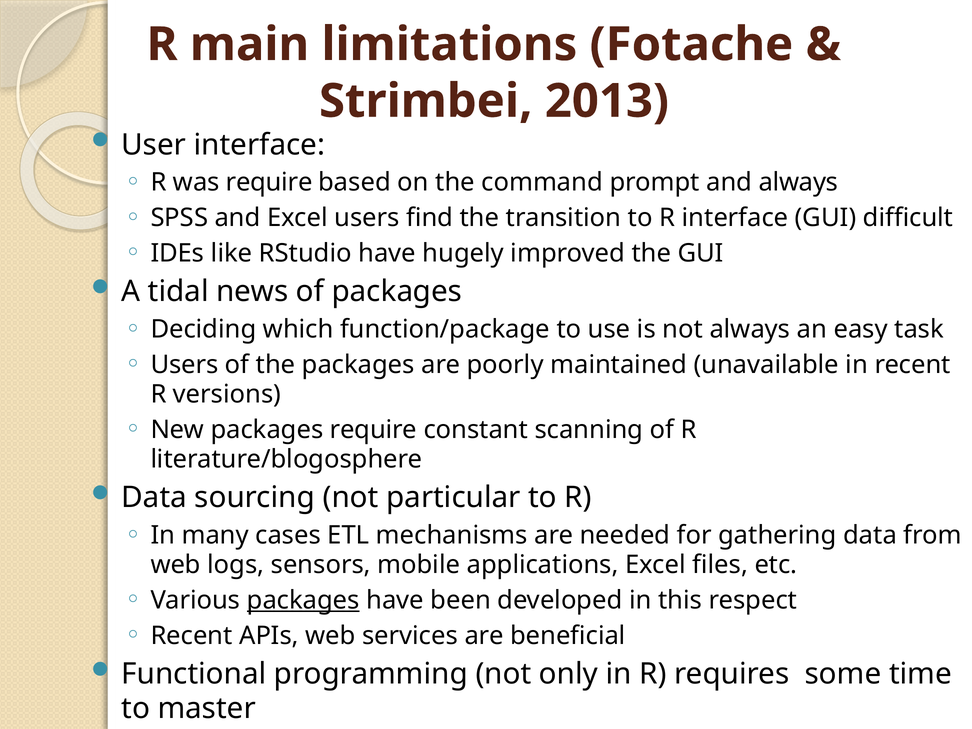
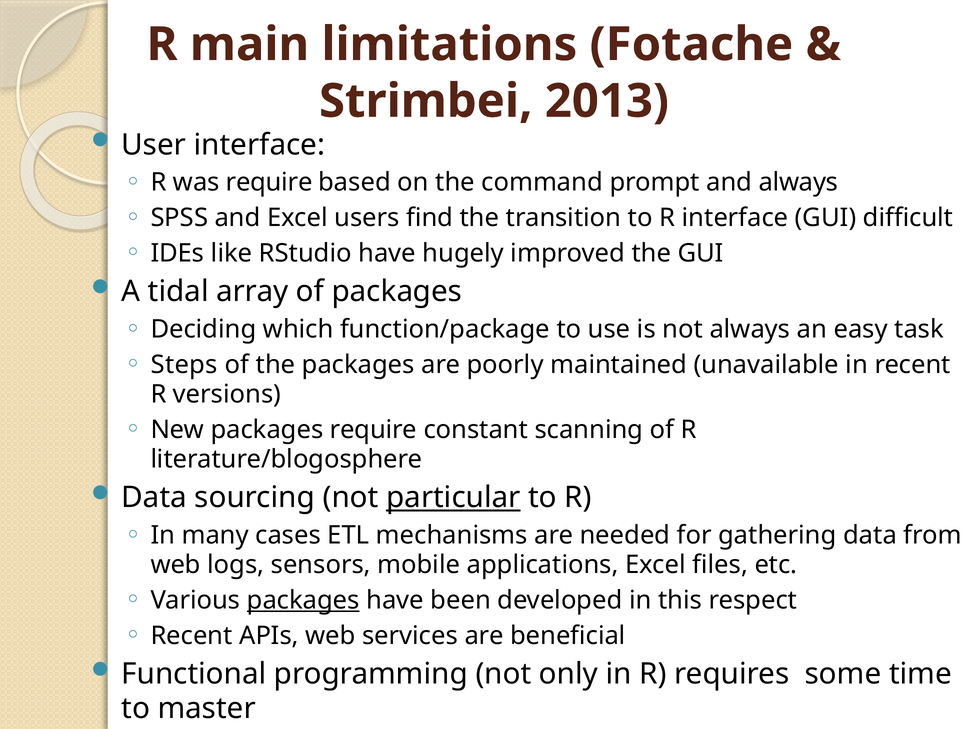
news: news -> array (252, 292)
Users: Users -> Steps (184, 365)
particular underline: none -> present (453, 498)
